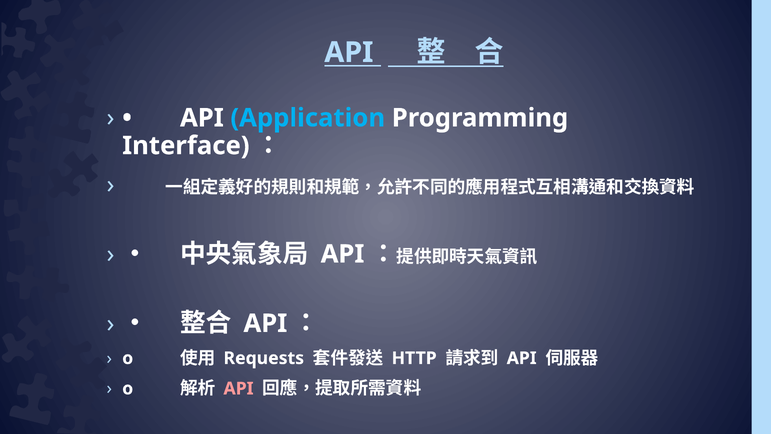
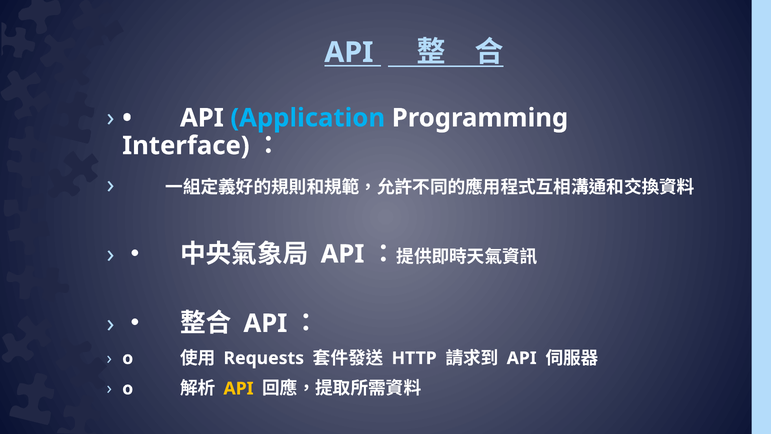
API colour: pink -> yellow (239, 388)
